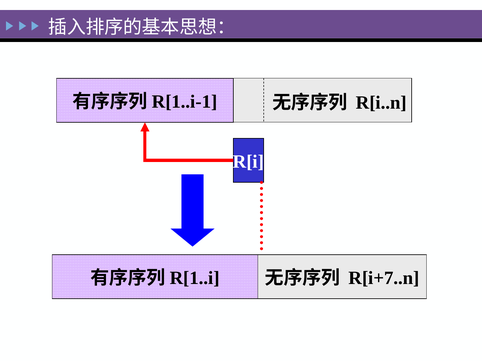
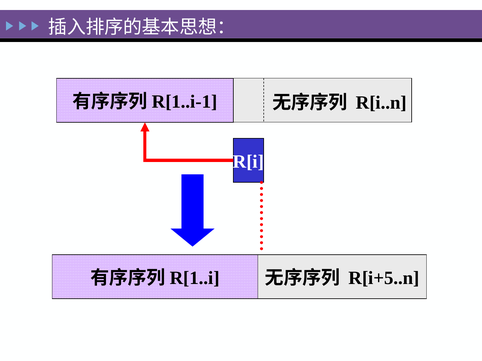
R[i+7..n: R[i+7..n -> R[i+5..n (384, 278)
